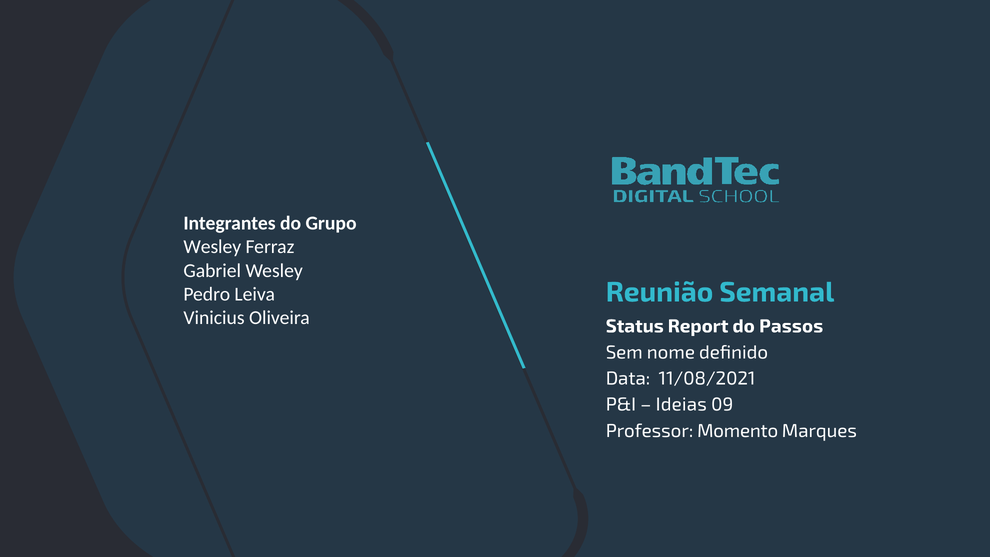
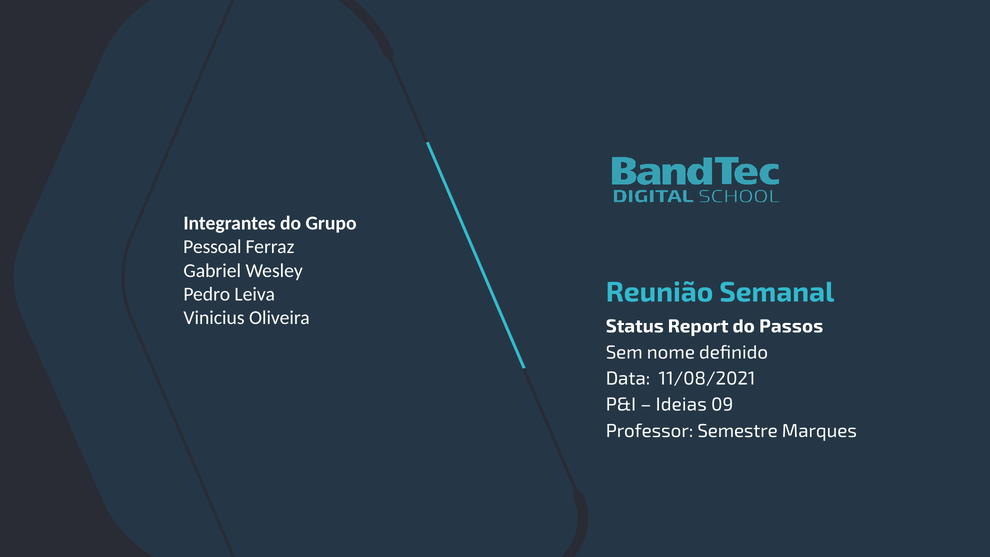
Wesley: Wesley -> Pessoal (212, 247)
Momento: Momento -> Semestre (738, 431)
